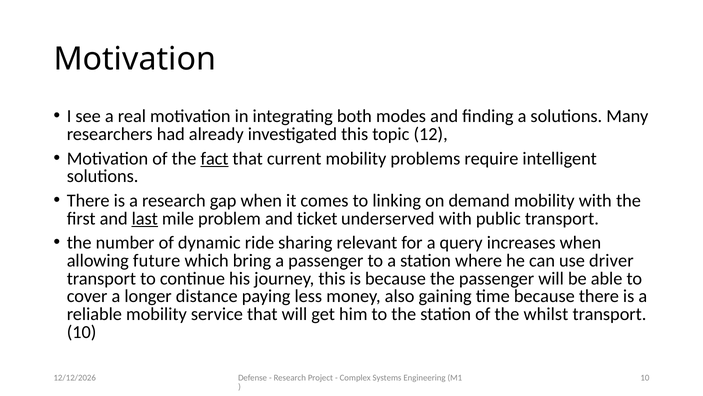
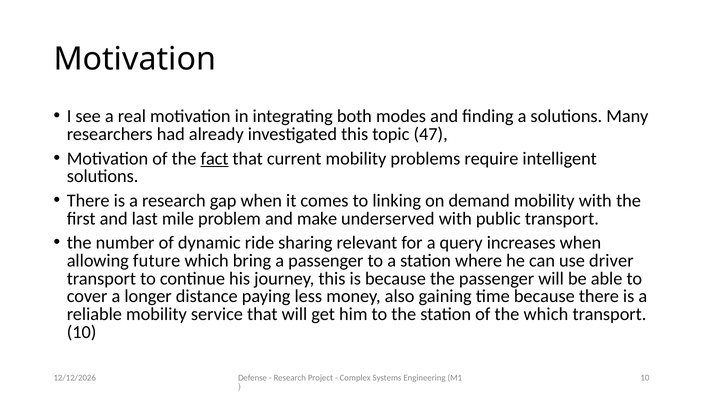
12: 12 -> 47 (431, 134)
last underline: present -> none (145, 218)
ticket: ticket -> make (317, 218)
the whilst: whilst -> which (546, 314)
